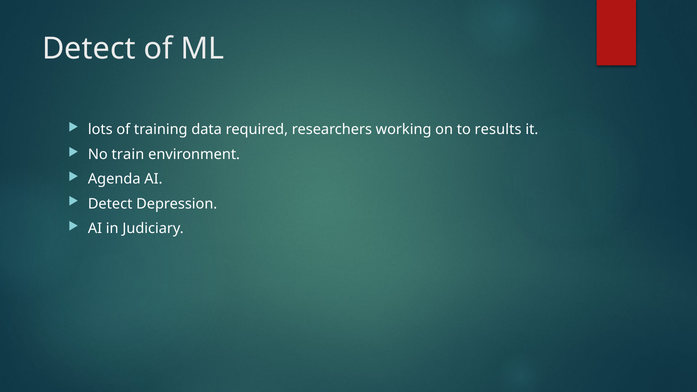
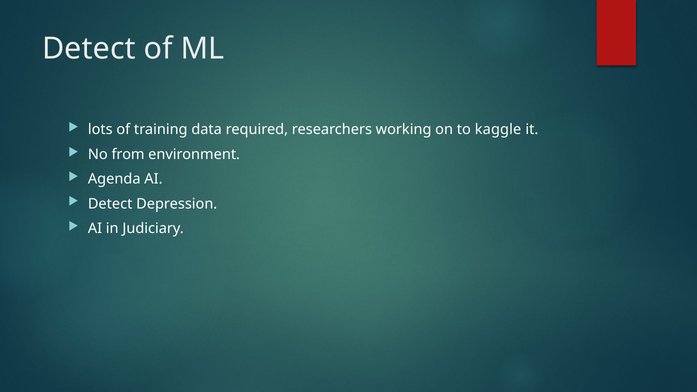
results: results -> kaggle (498, 130)
train: train -> from (128, 154)
